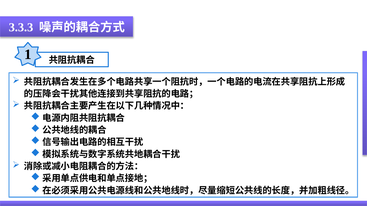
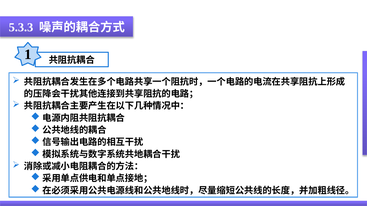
3.3.3: 3.3.3 -> 5.3.3 (21, 27)
